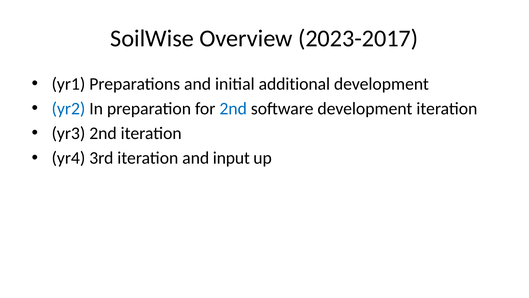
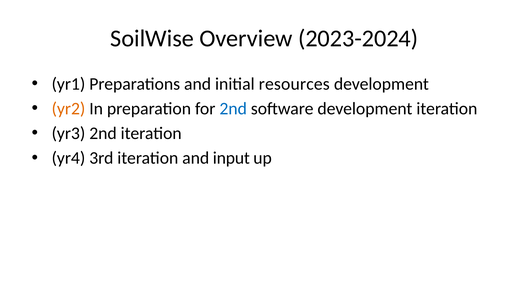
2023-2017: 2023-2017 -> 2023-2024 (358, 38)
additional: additional -> resources (294, 84)
yr2 colour: blue -> orange (68, 109)
